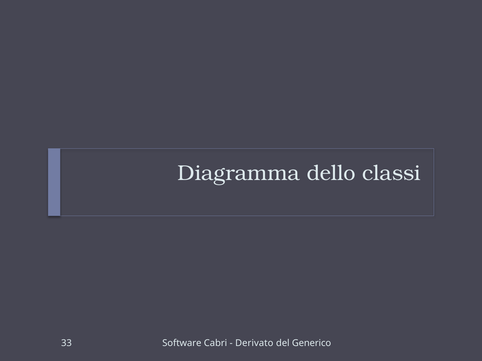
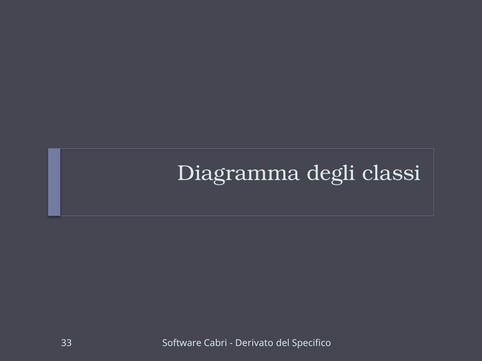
dello: dello -> degli (331, 173)
Generico: Generico -> Specifico (311, 344)
